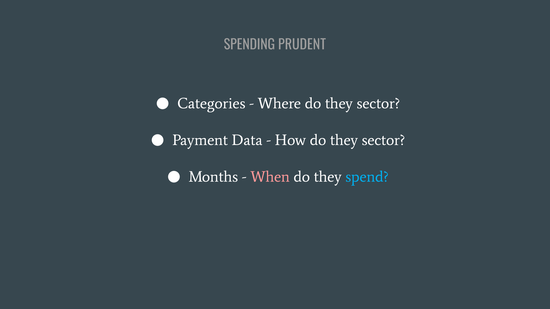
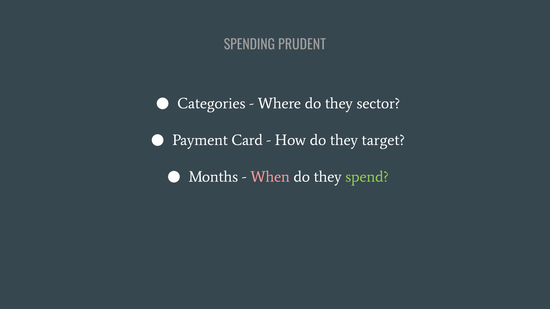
Data: Data -> Card (247, 140)
How do they sector: sector -> target (383, 140)
spend colour: light blue -> light green (367, 177)
